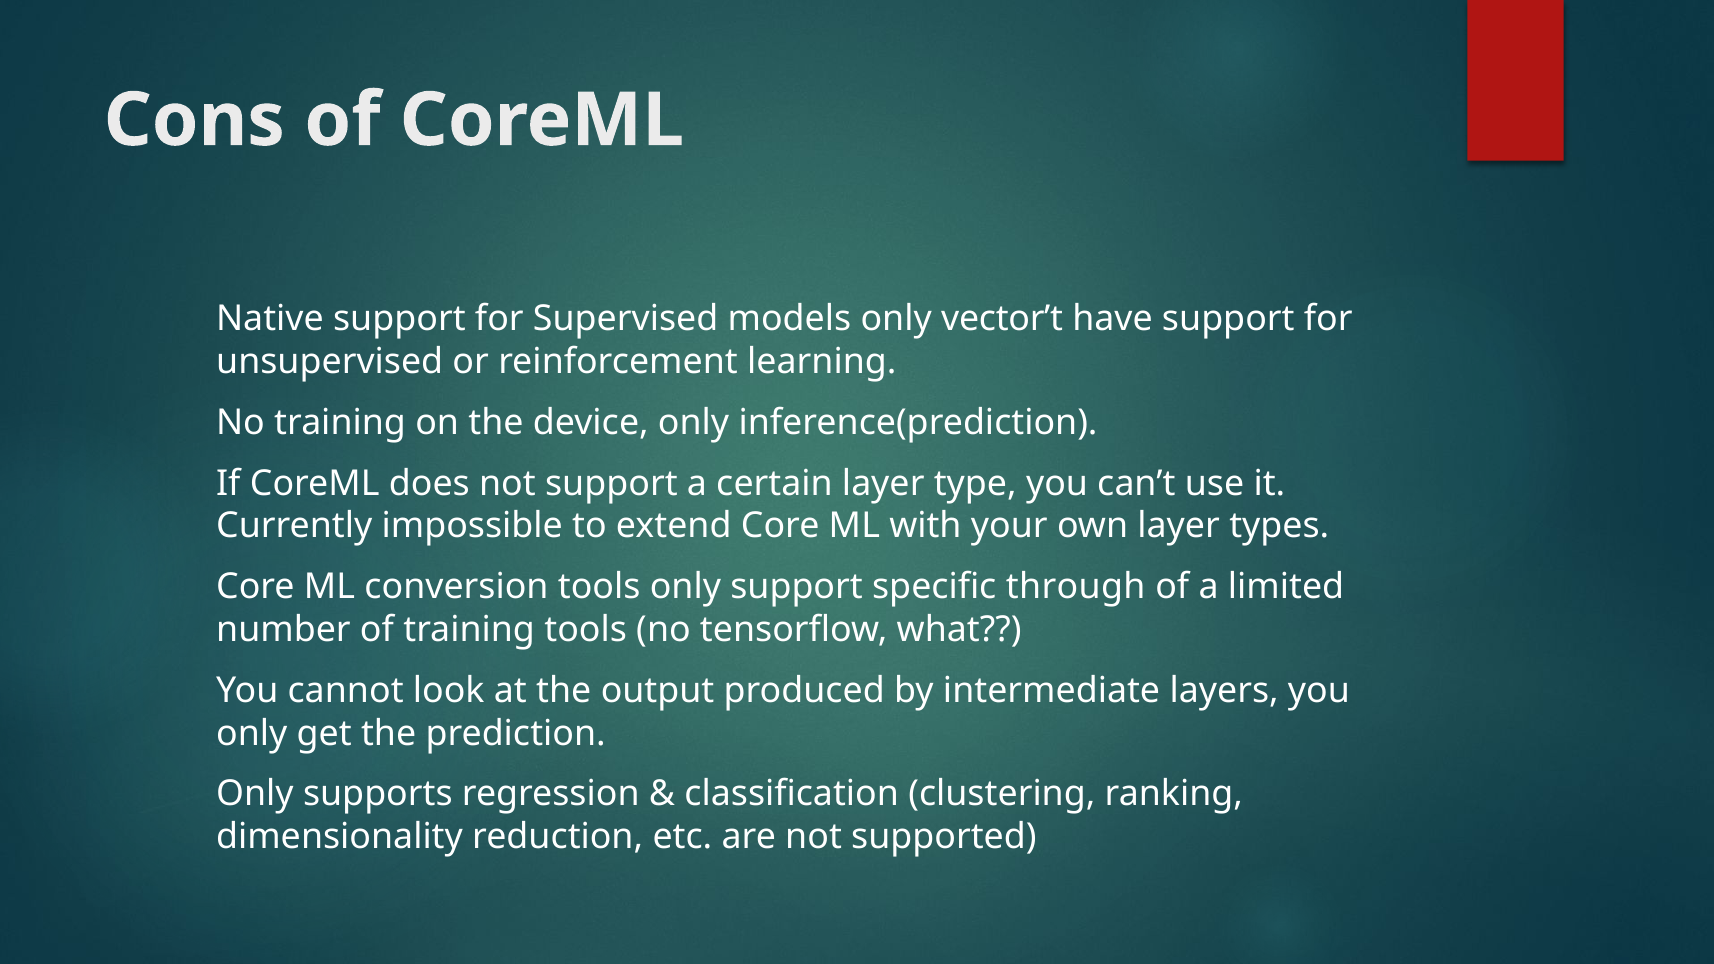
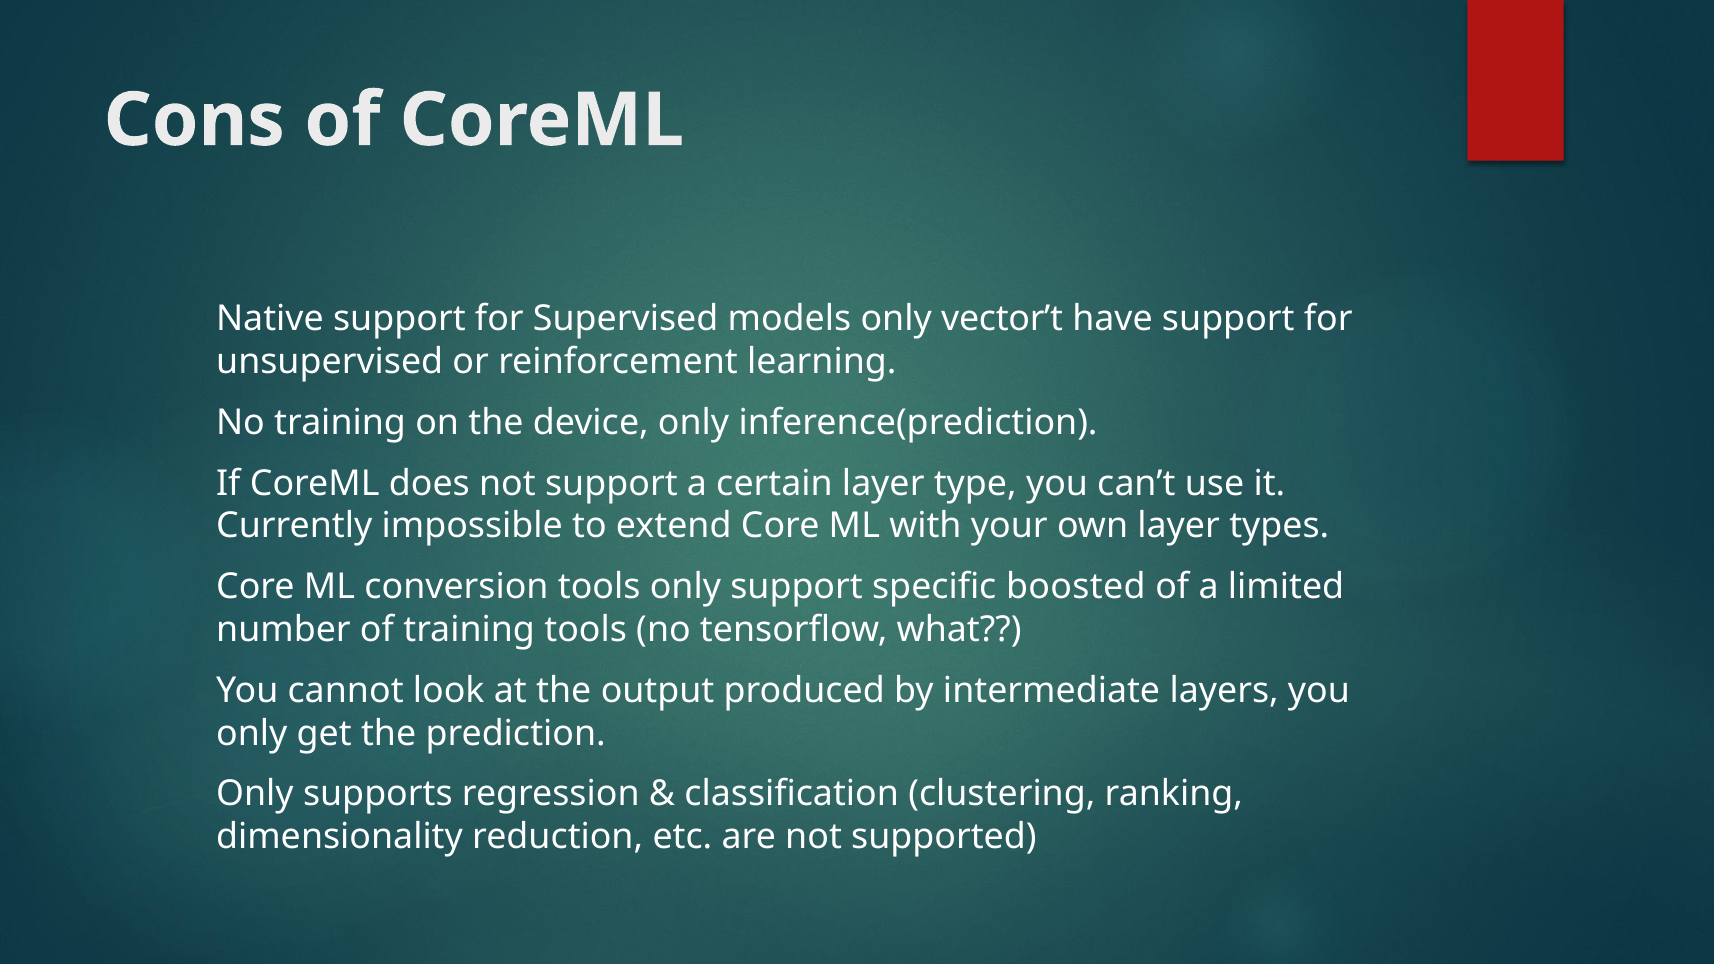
through: through -> boosted (1076, 587)
